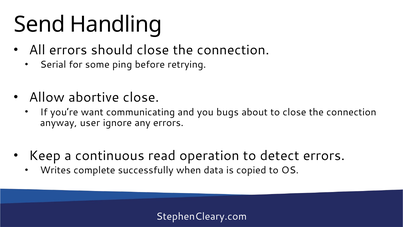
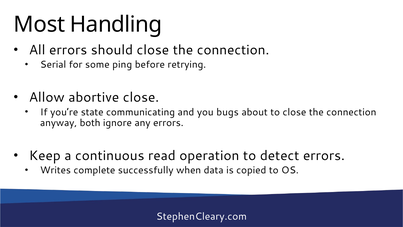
Send: Send -> Most (39, 24)
want: want -> state (92, 112)
user: user -> both (90, 123)
